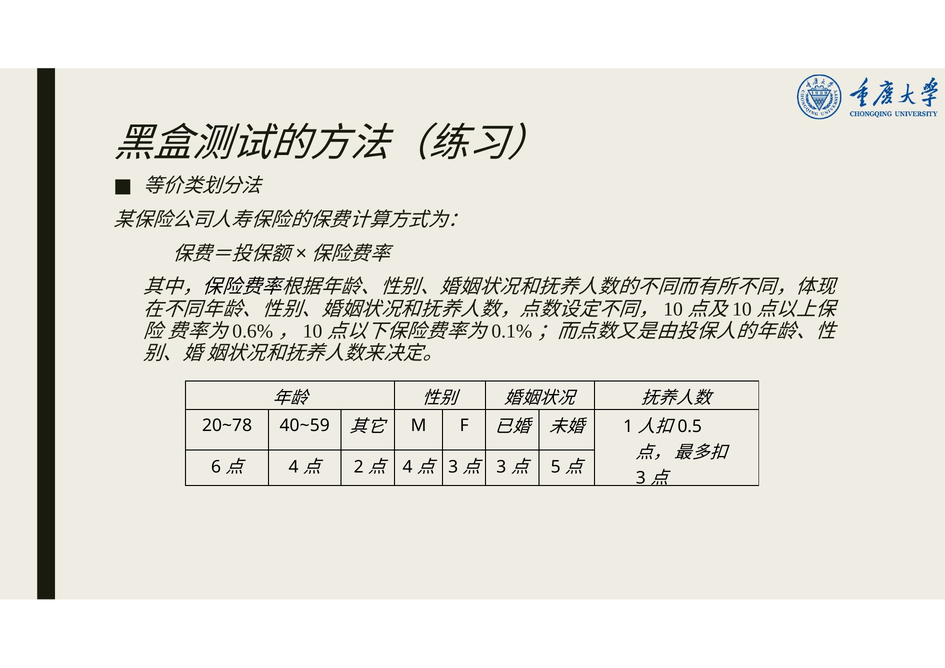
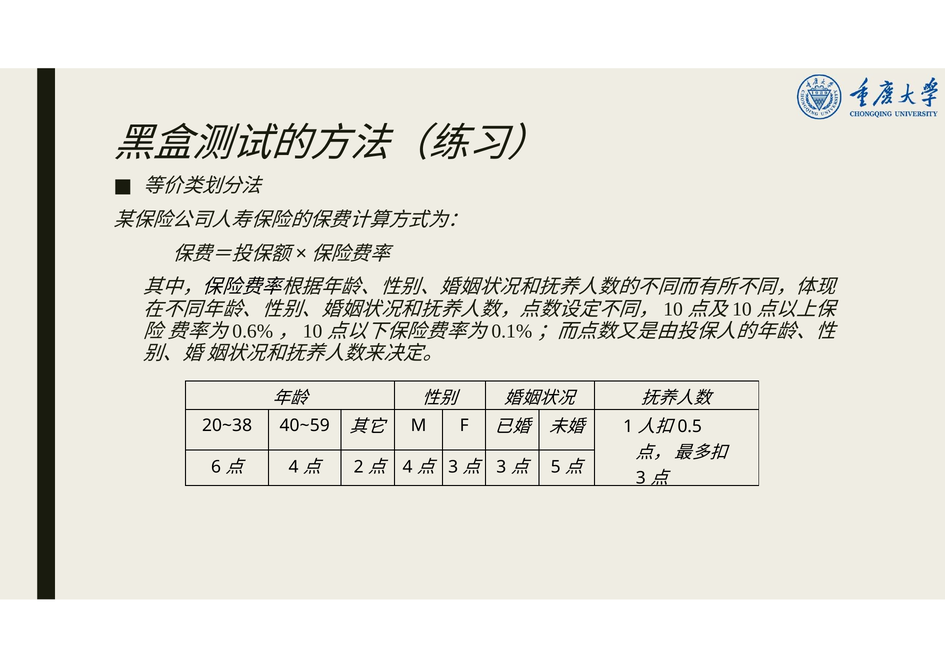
20~78: 20~78 -> 20~38 (227, 426)
